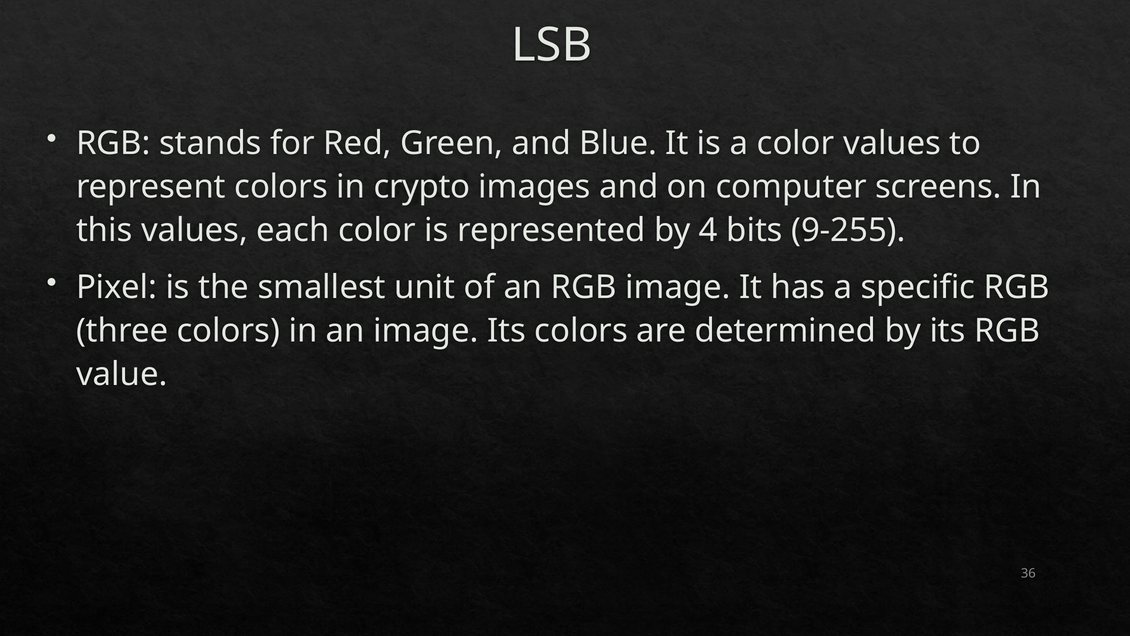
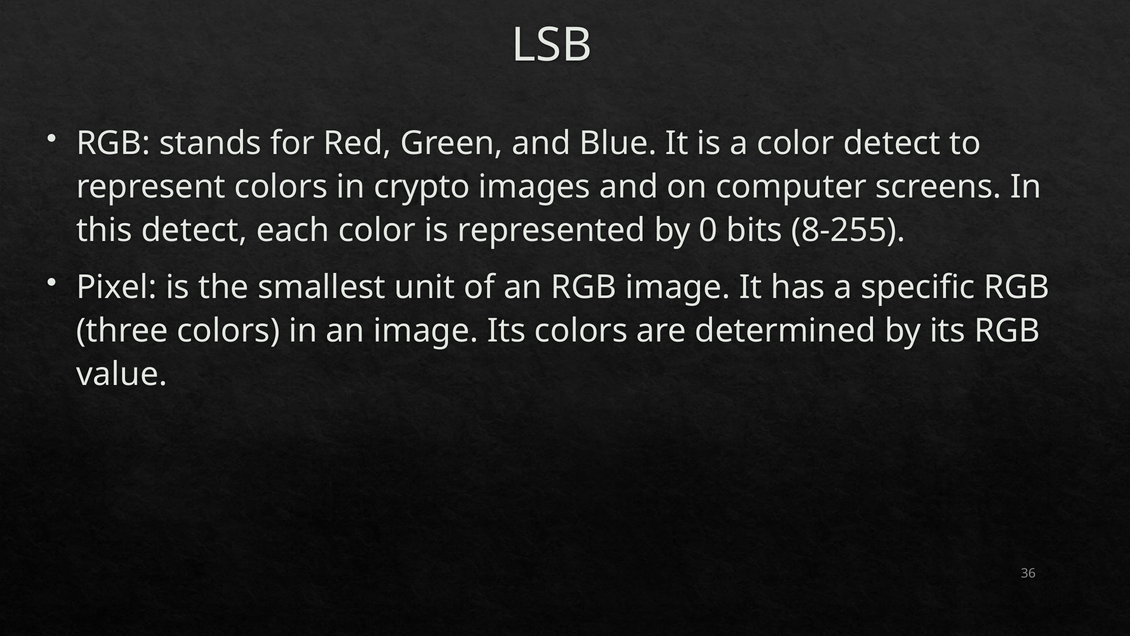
color values: values -> detect (892, 143)
this values: values -> detect (194, 230)
4: 4 -> 0 (708, 230)
9-255: 9-255 -> 8-255 (848, 230)
